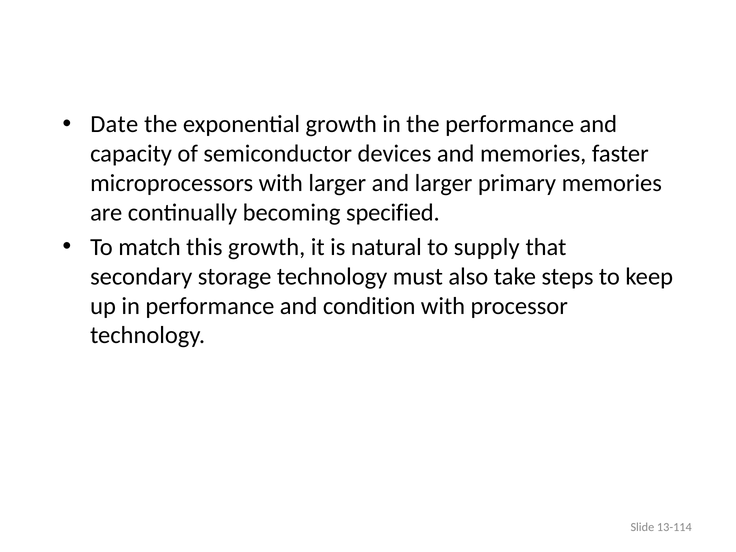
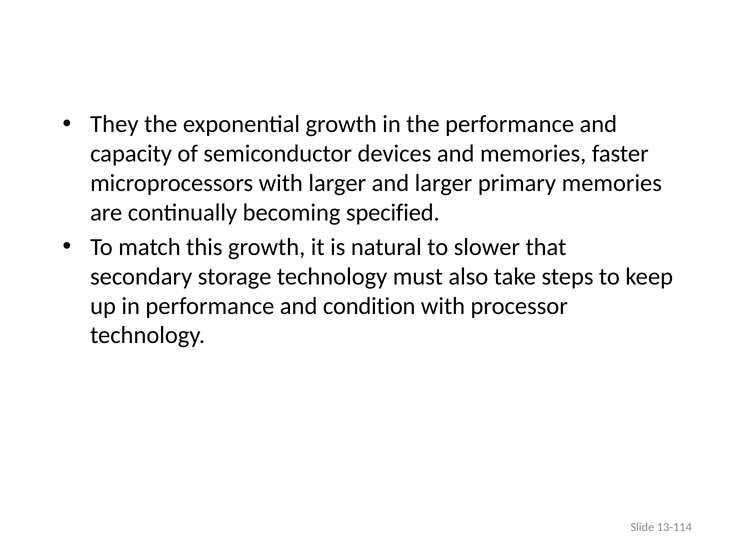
Date: Date -> They (114, 124)
supply: supply -> slower (487, 247)
